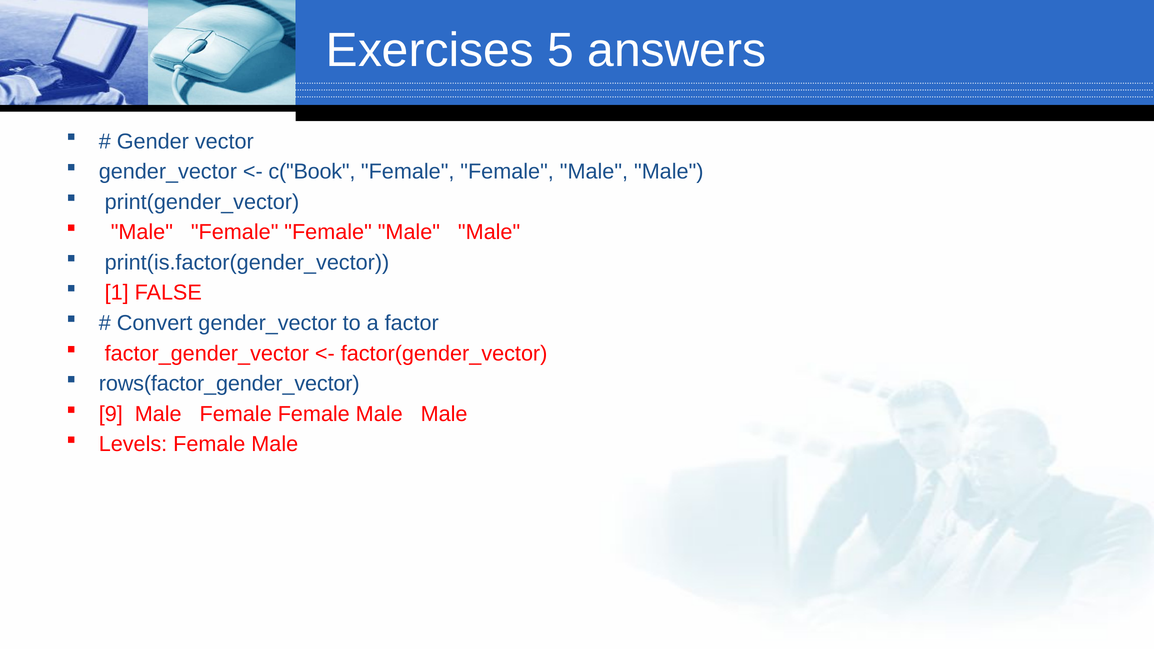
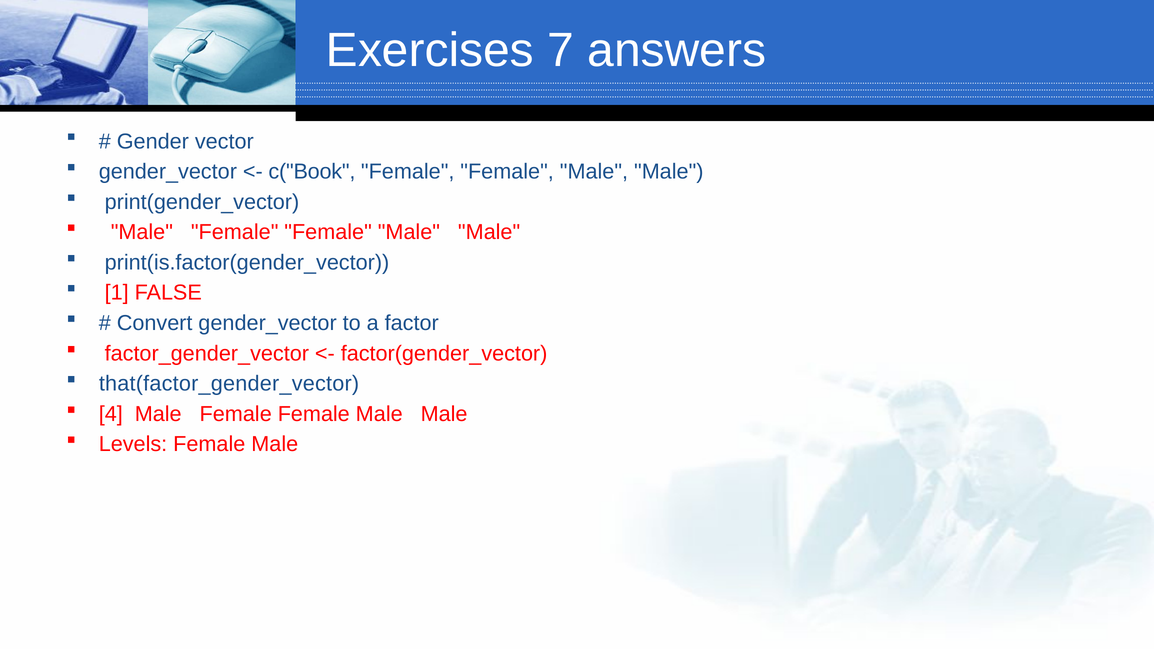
5: 5 -> 7 (561, 50)
rows(factor_gender_vector: rows(factor_gender_vector -> that(factor_gender_vector (229, 384)
9: 9 -> 4 (111, 414)
